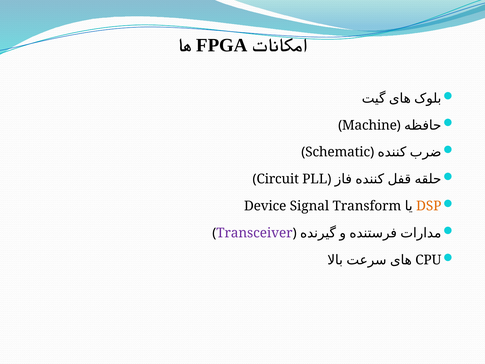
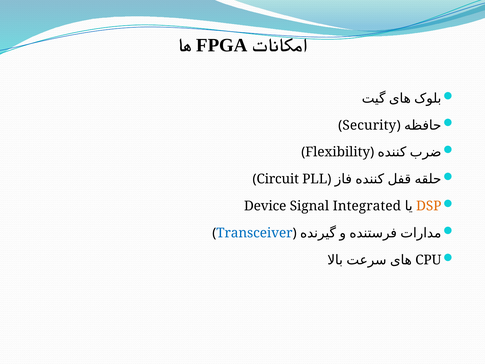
Machine: Machine -> Security (369, 125)
Schematic: Schematic -> Flexibility (338, 152)
Transform: Transform -> Integrated (367, 206)
Transceiver colour: purple -> blue (254, 233)
